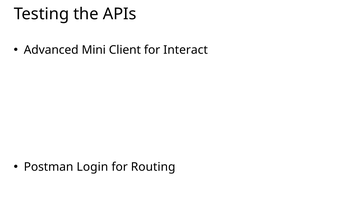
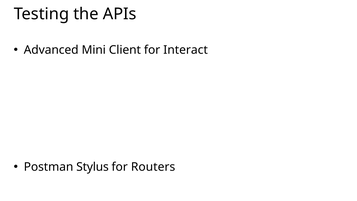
Login: Login -> Stylus (93, 167)
Routing: Routing -> Routers (153, 167)
